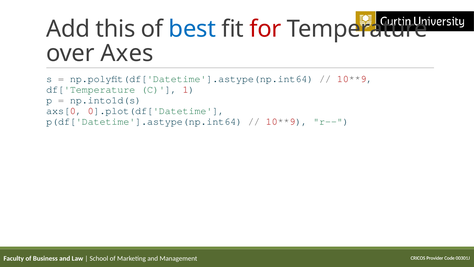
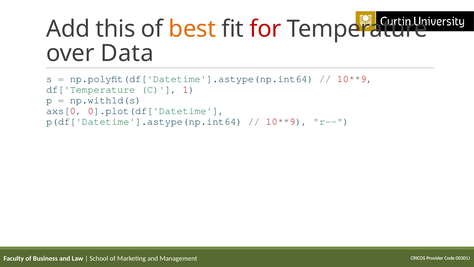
best colour: blue -> orange (192, 29)
Axes: Axes -> Data (127, 53)
np.into1d(s: np.into1d(s -> np.with1d(s (106, 100)
